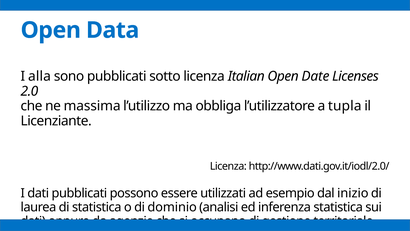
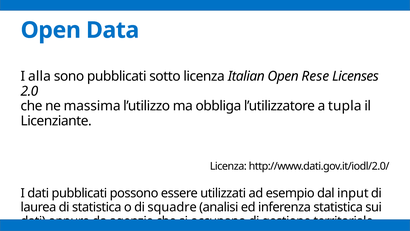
Date: Date -> Rese (315, 76)
inizio: inizio -> input (353, 193)
dominio: dominio -> squadre (172, 207)
